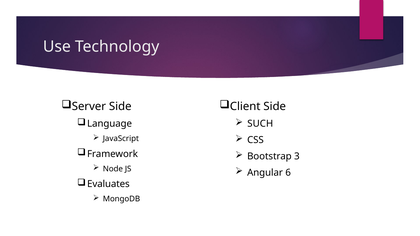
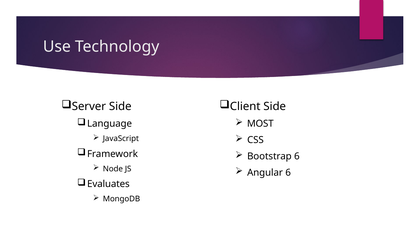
SUCH: SUCH -> MOST (260, 124)
Bootstrap 3: 3 -> 6 (297, 156)
